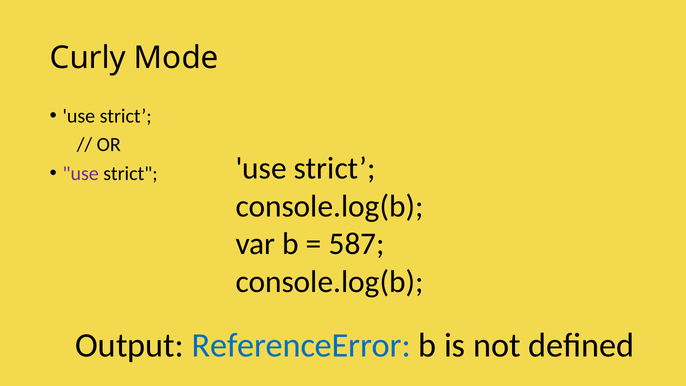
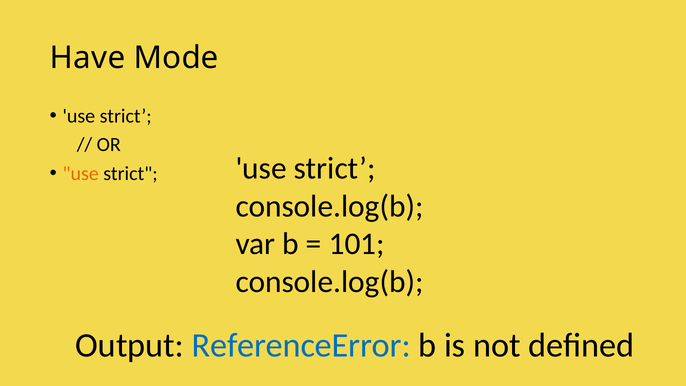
Curly: Curly -> Have (88, 58)
use colour: purple -> orange (81, 174)
587: 587 -> 101 (357, 244)
